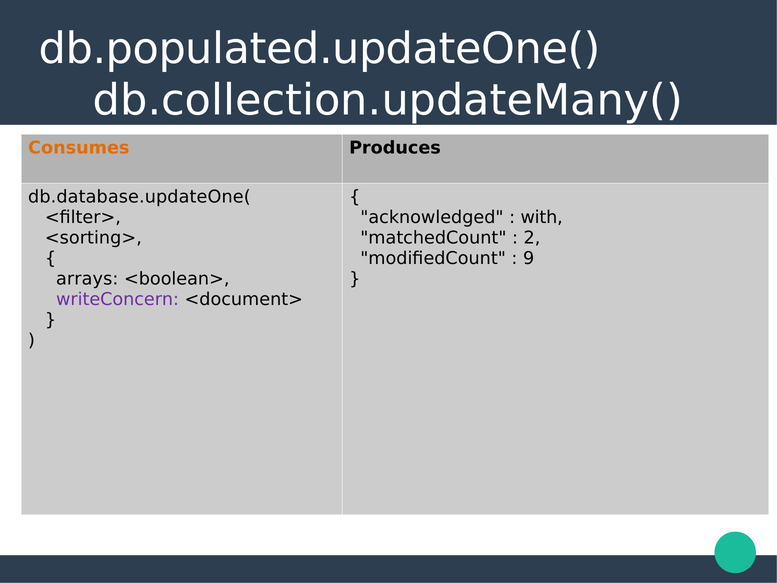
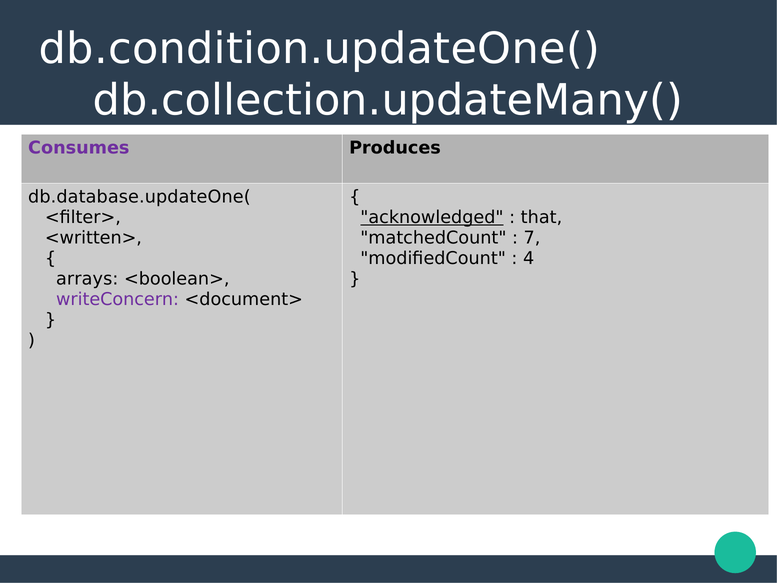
db.populated.updateOne(: db.populated.updateOne( -> db.condition.updateOne( (319, 49)
Consumes colour: orange -> purple (79, 148)
acknowledged underline: none -> present (432, 217)
with: with -> that (541, 217)
<sorting>: <sorting> -> <written> (93, 238)
2: 2 -> 7 (532, 238)
9: 9 -> 4 (529, 258)
